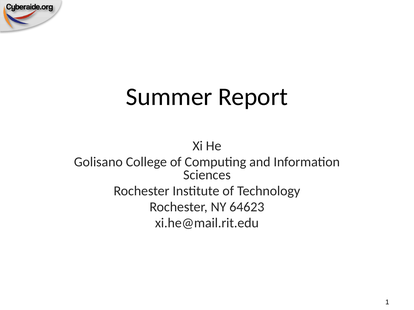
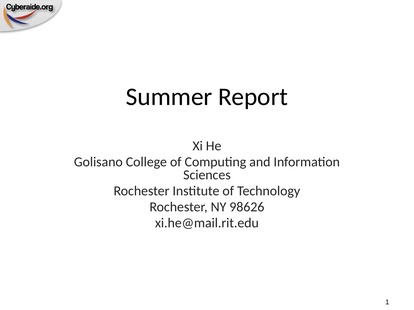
64623: 64623 -> 98626 (247, 207)
